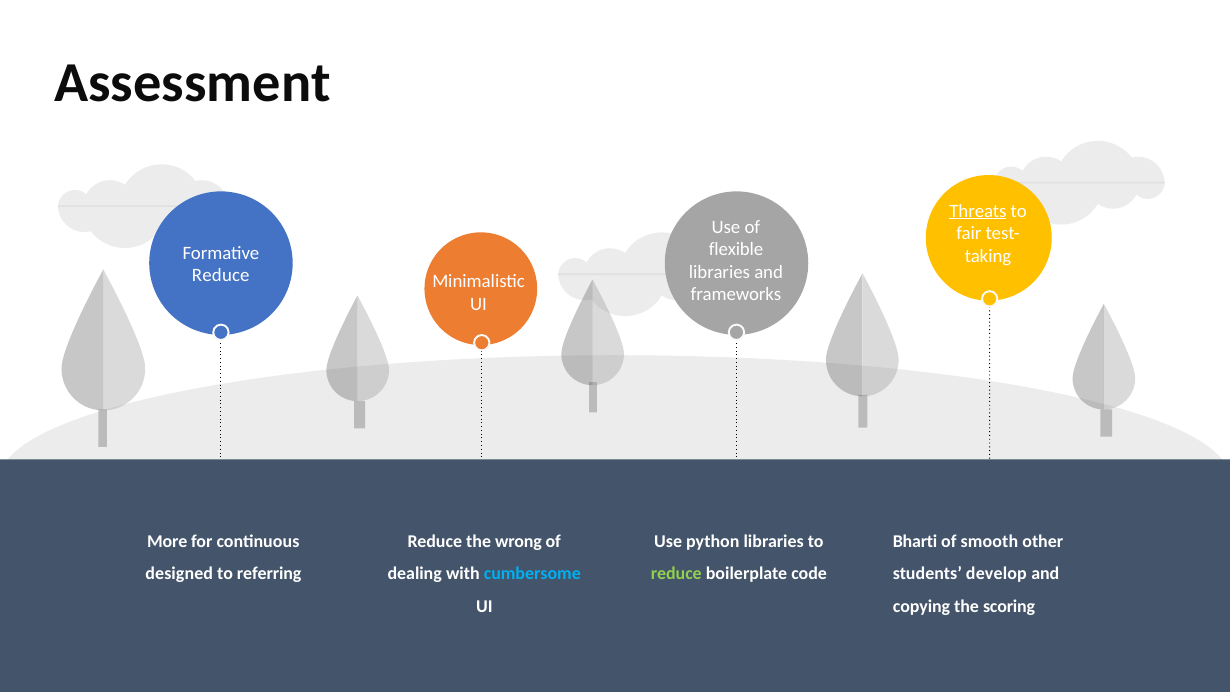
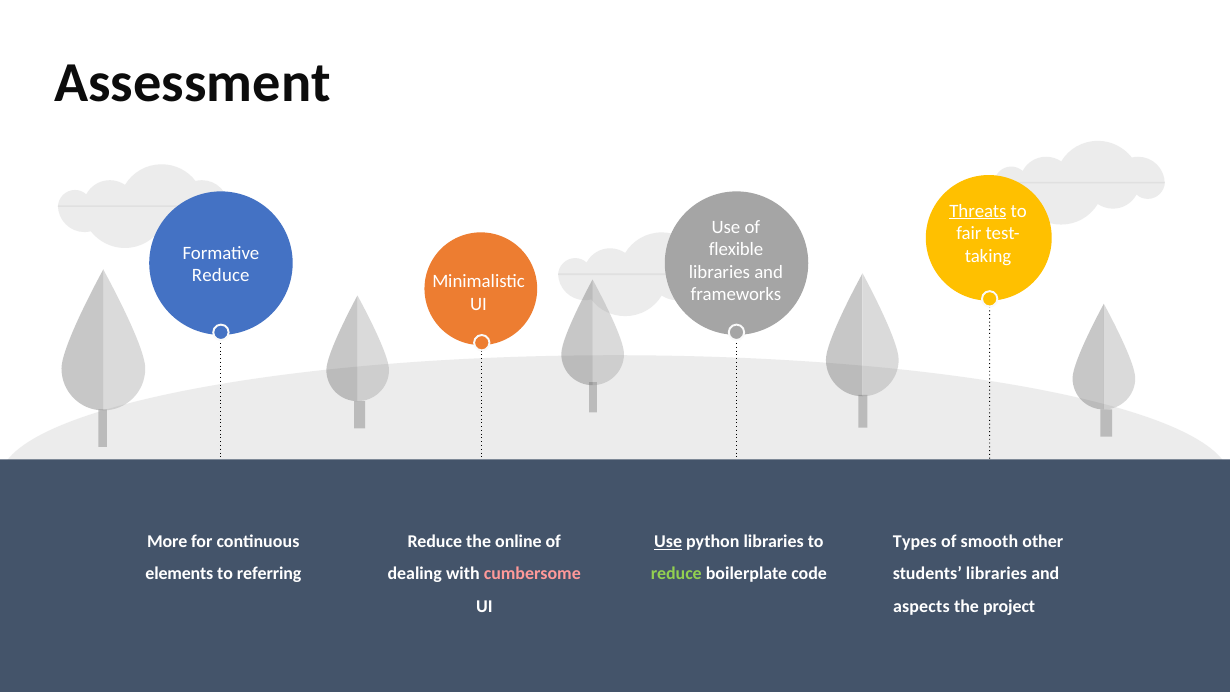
wrong: wrong -> online (518, 542)
Use underline: none -> present (668, 542)
Bharti: Bharti -> Types (915, 542)
designed: designed -> elements (179, 574)
cumbersome colour: light blue -> pink (532, 574)
students develop: develop -> libraries (996, 574)
copying: copying -> aspects (921, 606)
scoring: scoring -> project (1009, 606)
